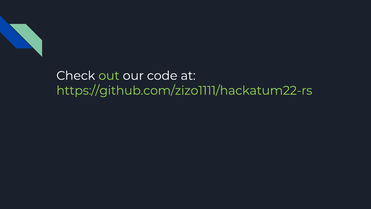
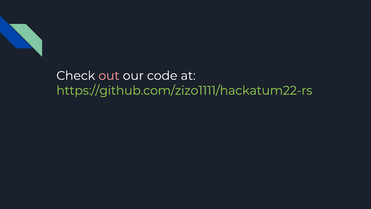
out colour: light green -> pink (109, 76)
